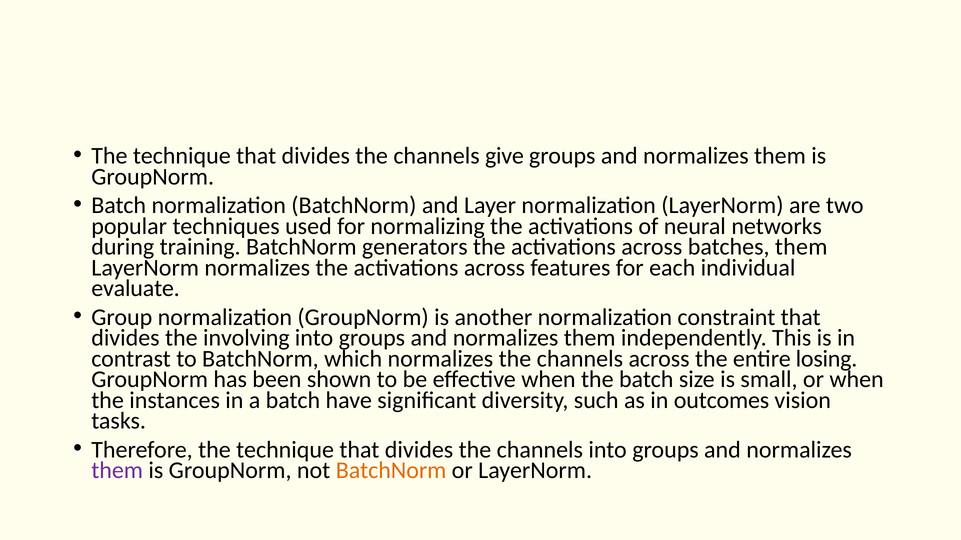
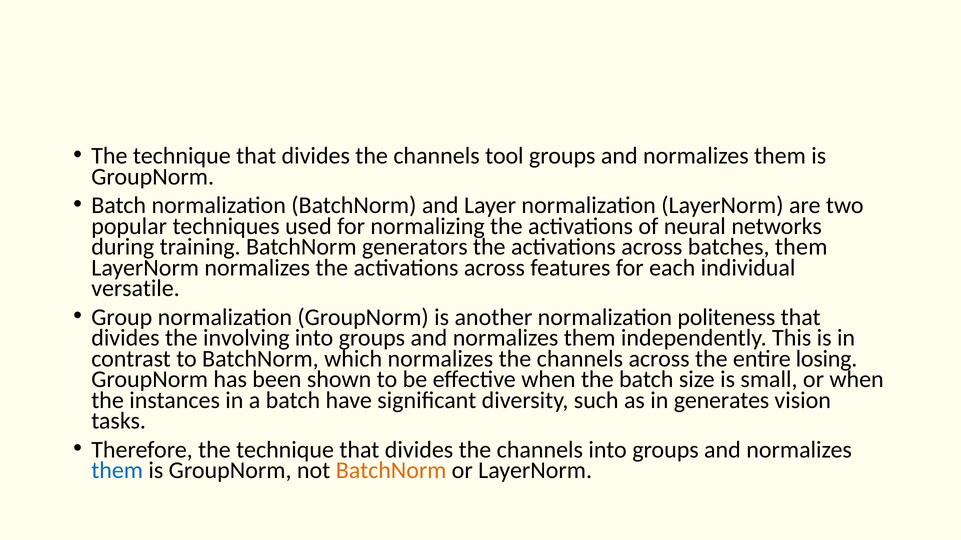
give: give -> tool (504, 156)
evaluate: evaluate -> versatile (135, 289)
constraint: constraint -> politeness (726, 318)
outcomes: outcomes -> generates (722, 401)
them colour: purple -> blue (117, 471)
